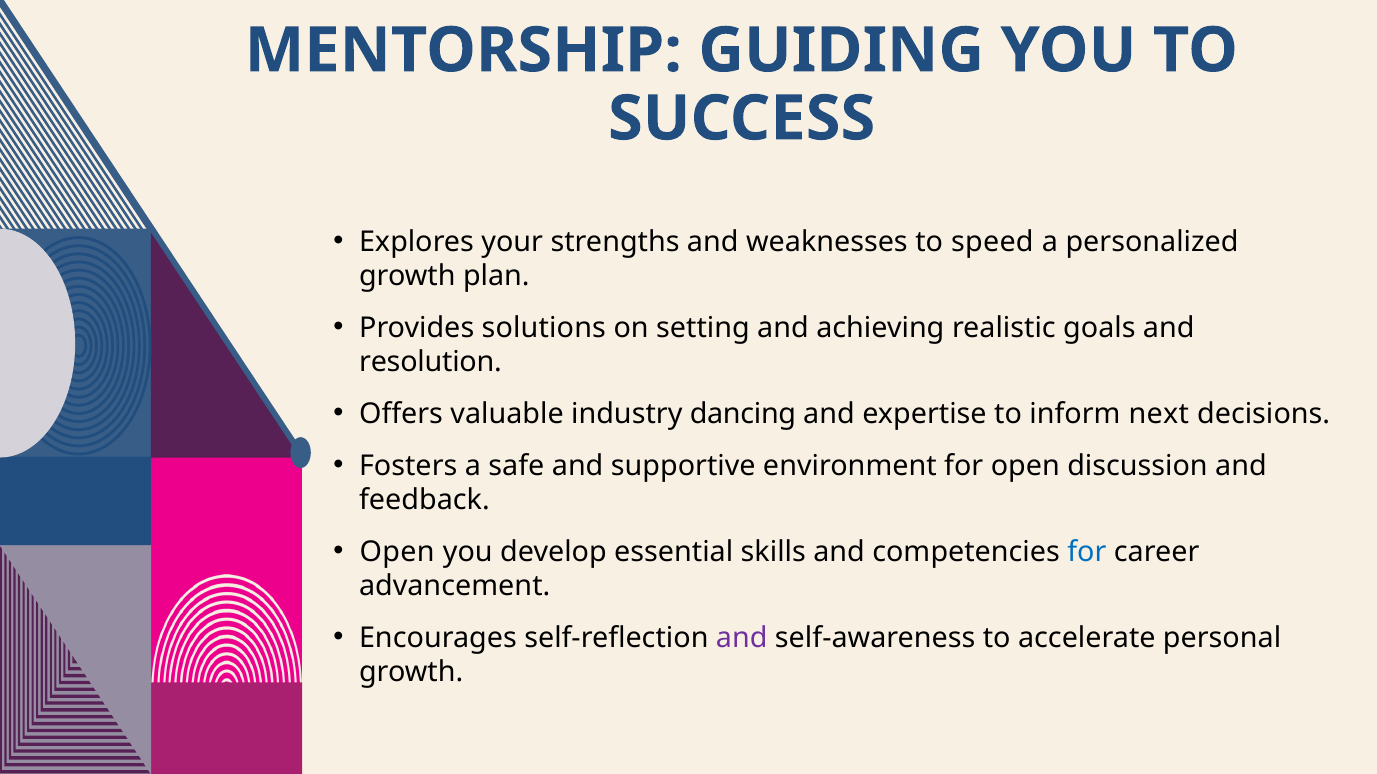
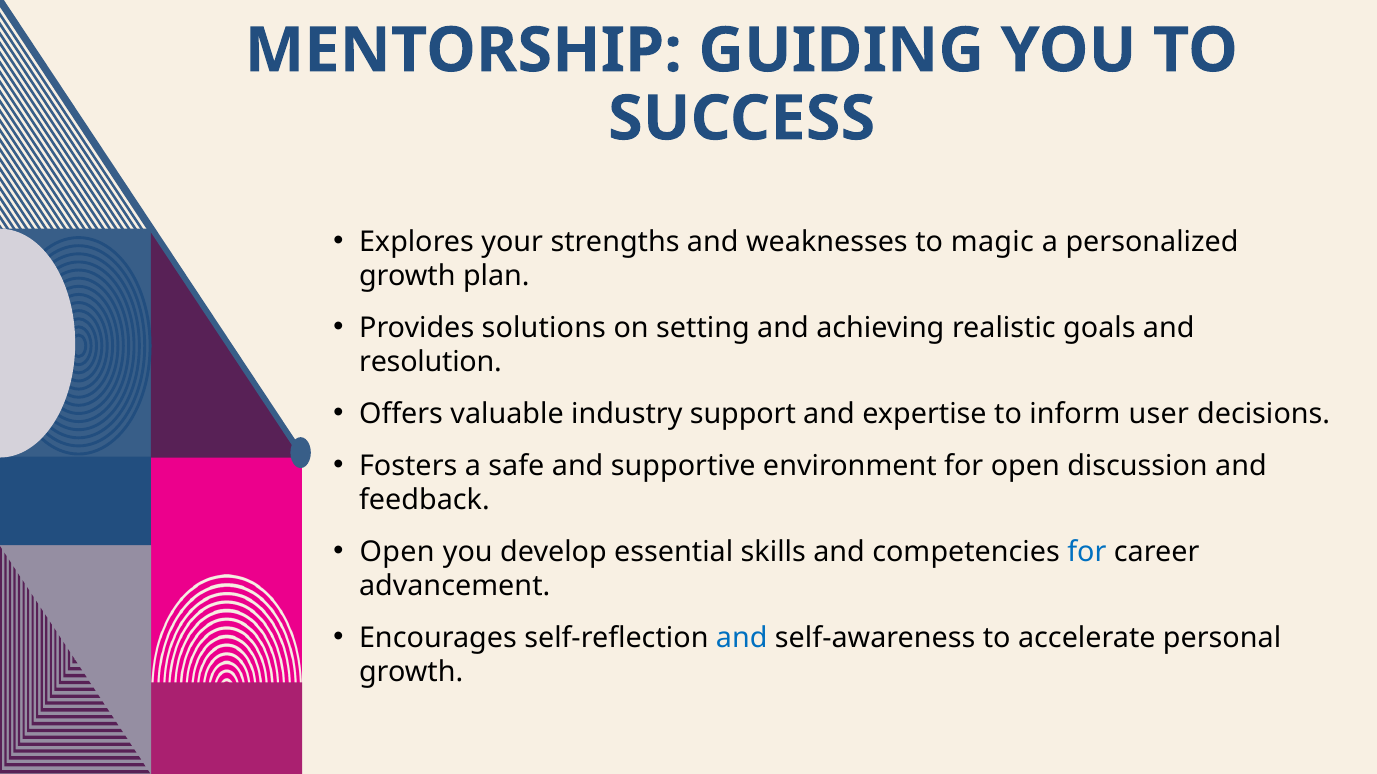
speed: speed -> magic (992, 242)
dancing: dancing -> support (743, 414)
next: next -> user (1159, 414)
and colour: purple -> blue (742, 638)
